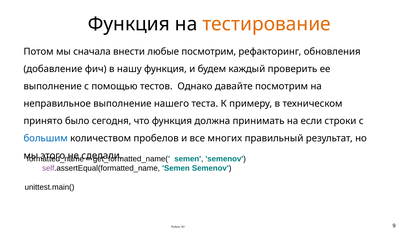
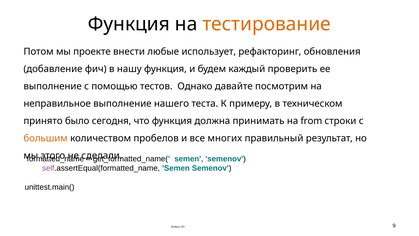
сначала: сначала -> проекте (92, 52)
любые посмотрим: посмотрим -> использует (209, 52)
если: если -> from (311, 121)
большим colour: blue -> orange (46, 138)
